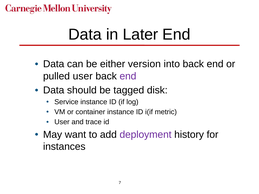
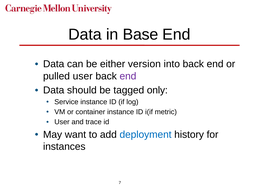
Later: Later -> Base (140, 35)
disk: disk -> only (157, 90)
deployment colour: purple -> blue (146, 135)
